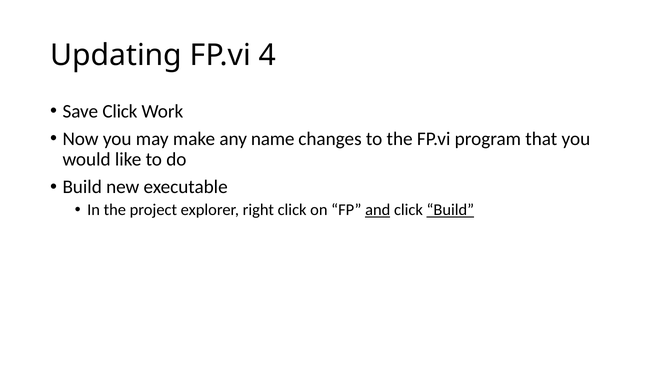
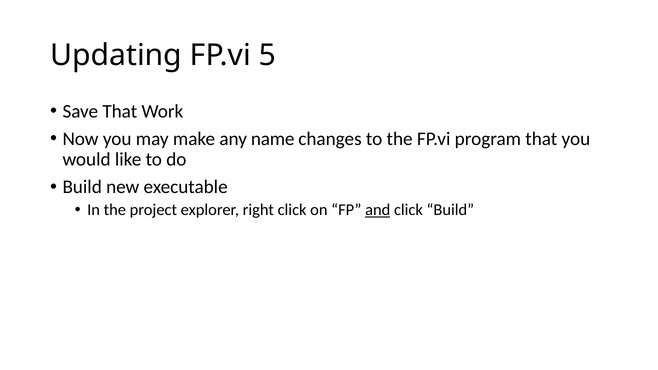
4: 4 -> 5 (267, 55)
Save Click: Click -> That (120, 111)
Build underline: present -> none (450, 210)
